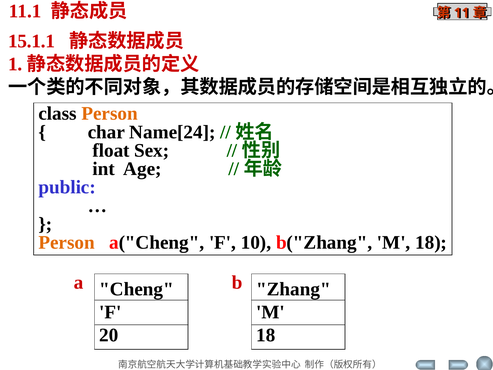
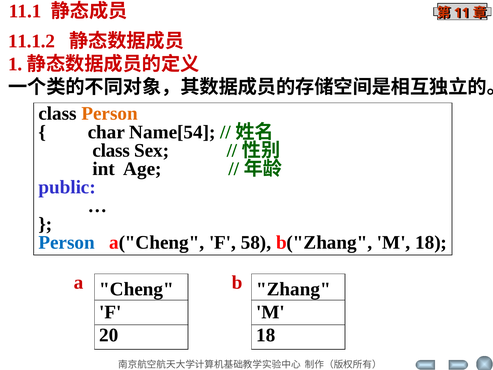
15.1.1: 15.1.1 -> 11.1.2 (32, 41)
Name[24: Name[24 -> Name[54 (172, 132)
float: float -> class (111, 150)
Person colour: orange -> blue (67, 242)
10: 10 -> 58 (256, 242)
